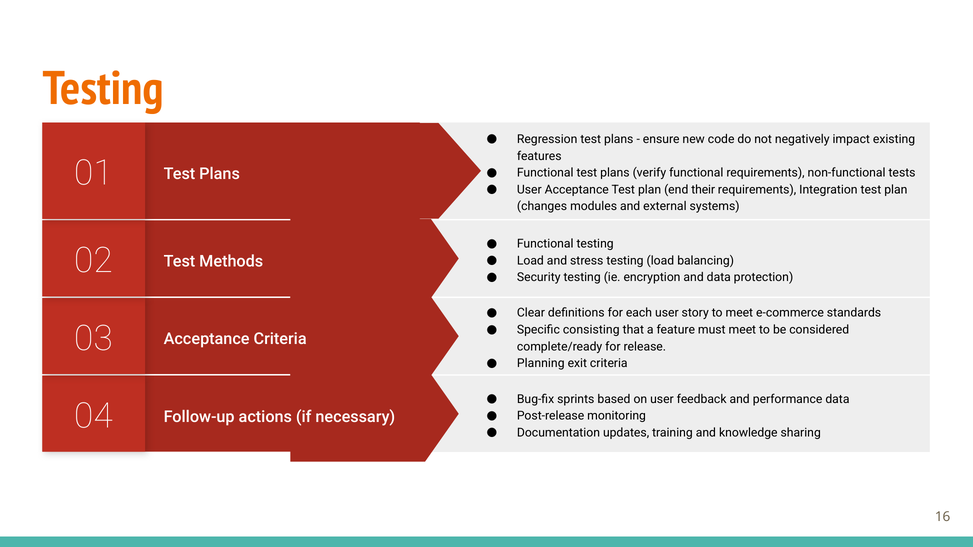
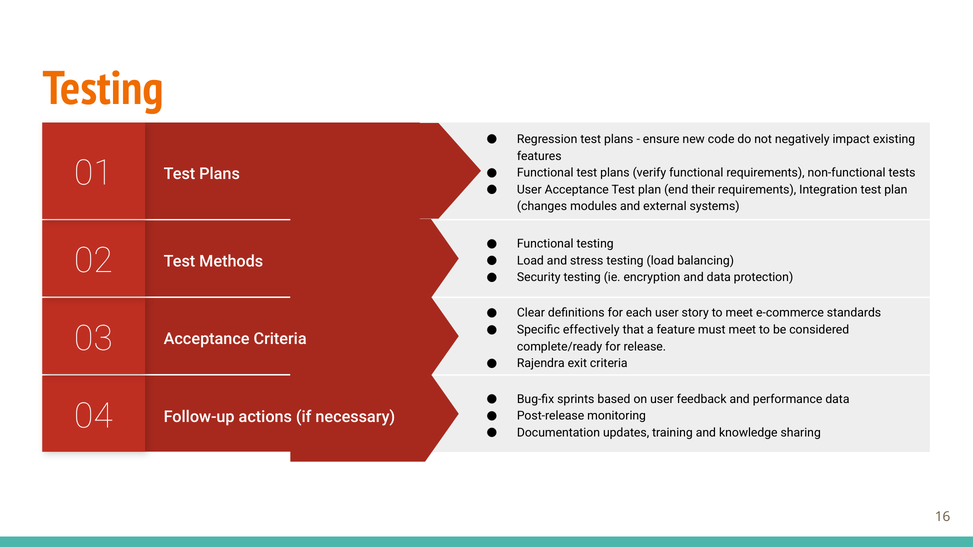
consisting: consisting -> effectively (591, 330)
Planning: Planning -> Rajendra (541, 364)
